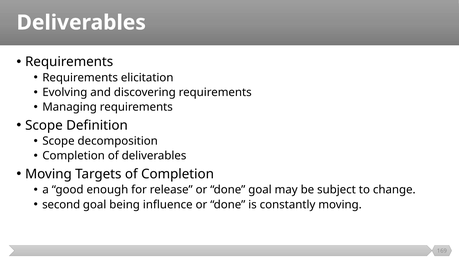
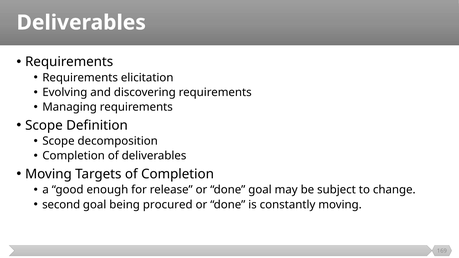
influence: influence -> procured (168, 205)
